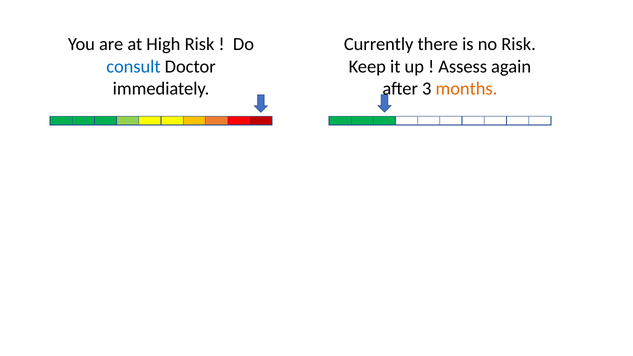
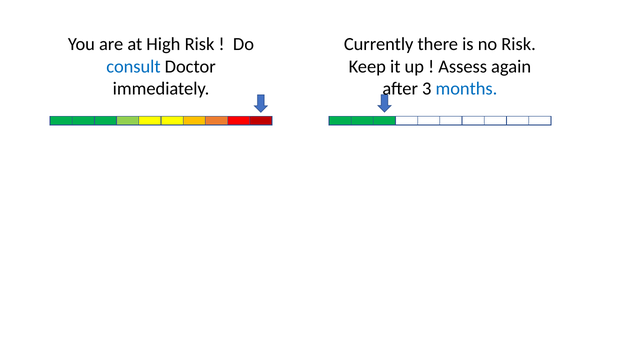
months colour: orange -> blue (466, 89)
